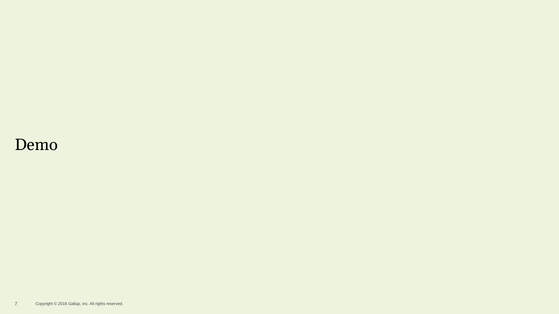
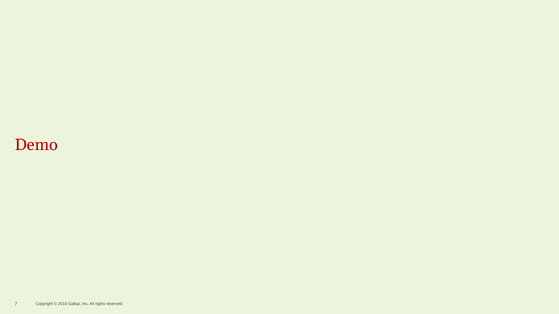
Demo colour: black -> red (36, 145)
